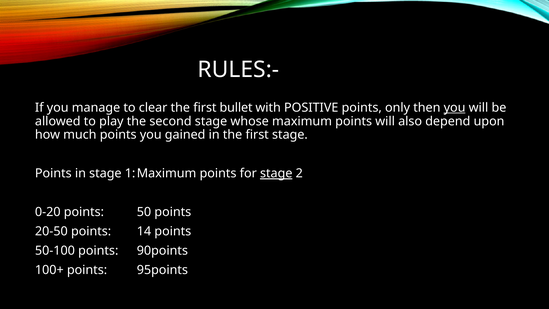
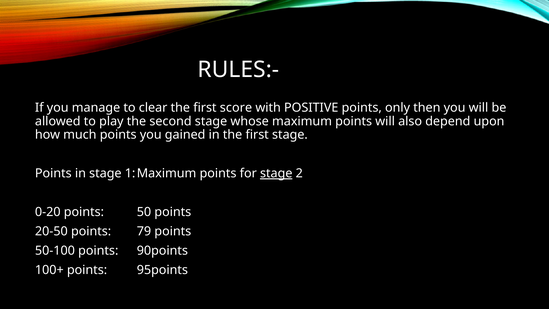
bullet: bullet -> score (236, 108)
you underline: present -> none (455, 108)
14: 14 -> 79 (144, 231)
